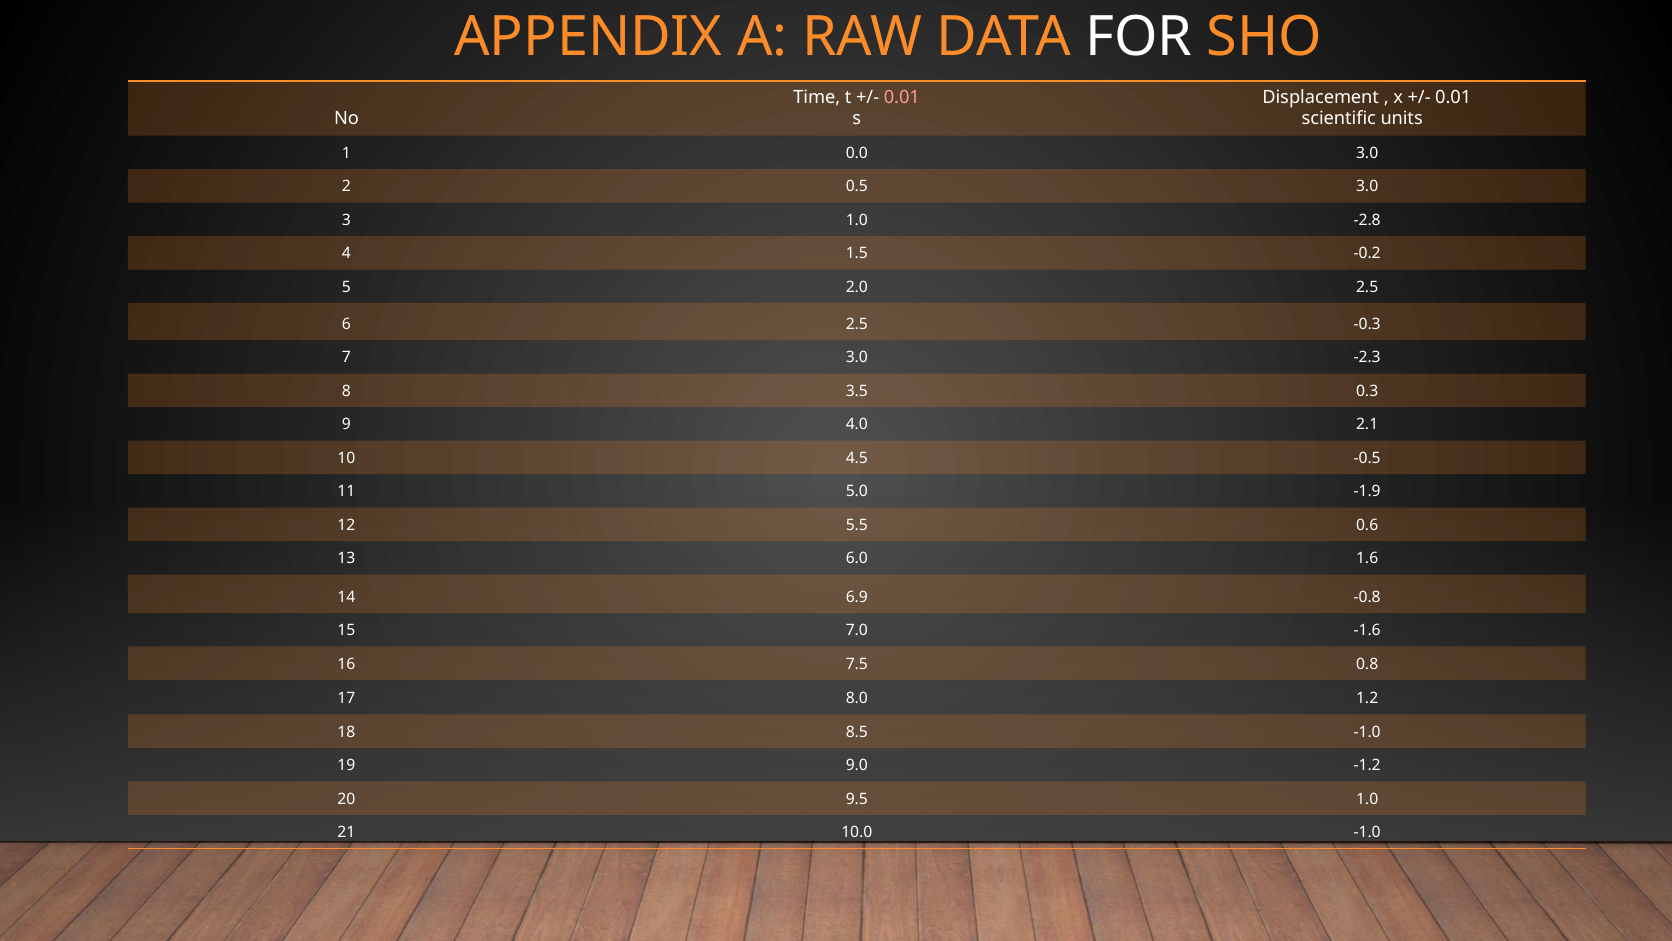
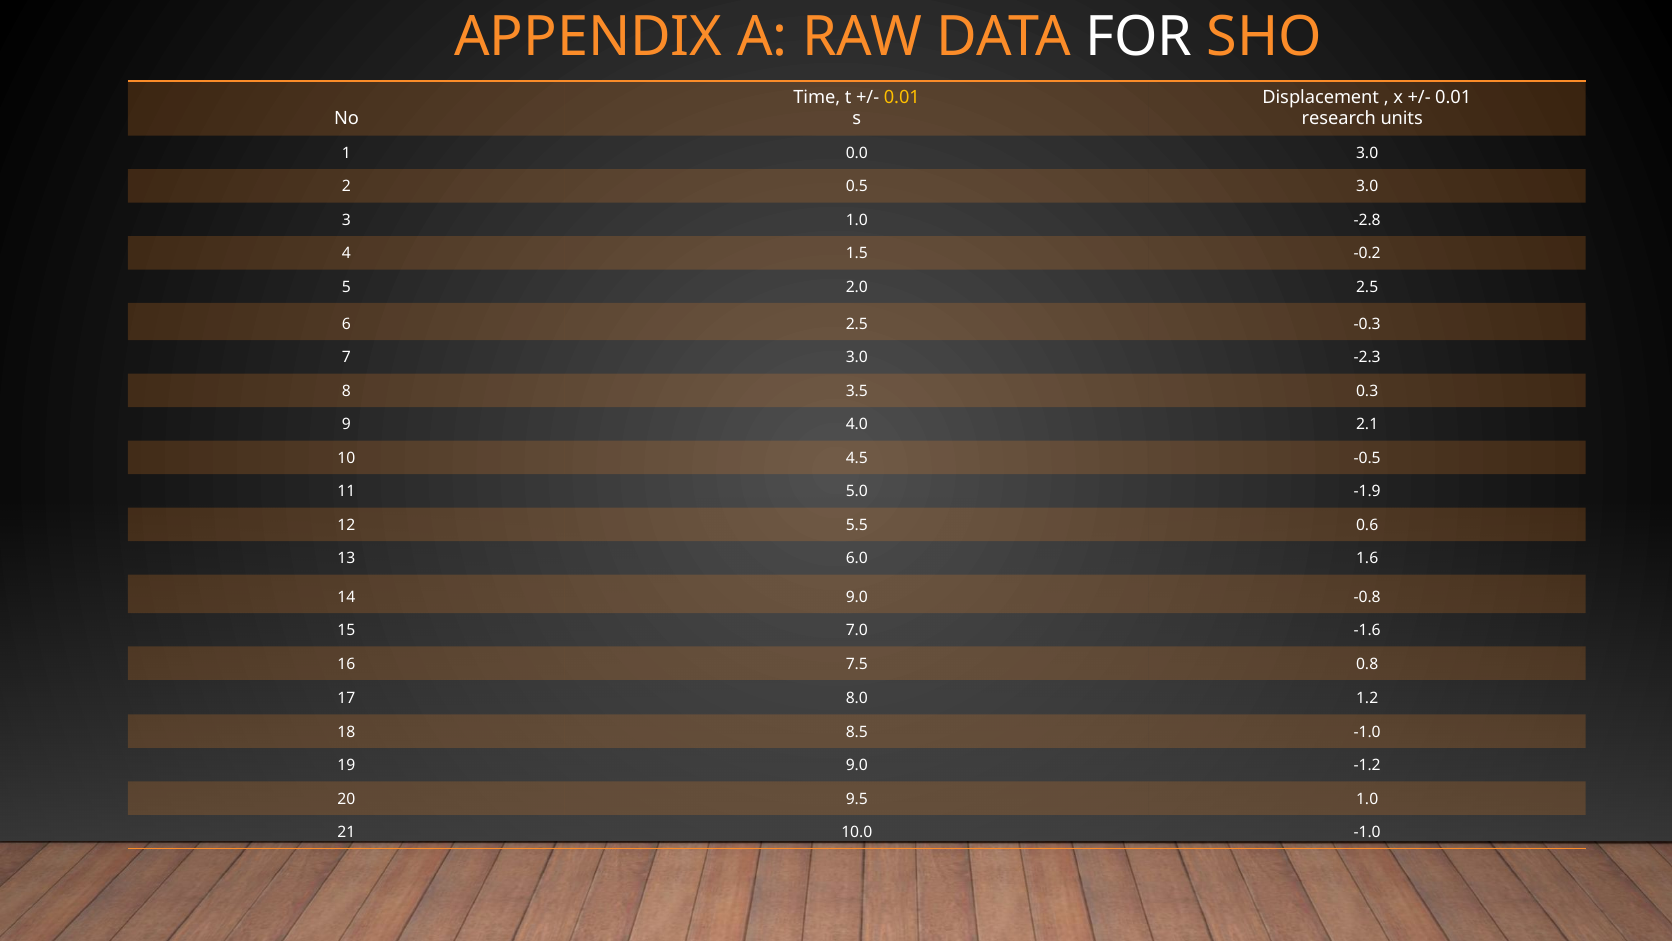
0.01 colour: pink -> yellow (902, 97)
scientific: scientific -> research (1339, 118)
14 6.9: 6.9 -> 9.0 (857, 597)
